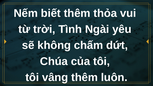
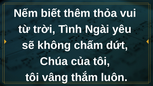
vâng thêm: thêm -> thắm (84, 77)
